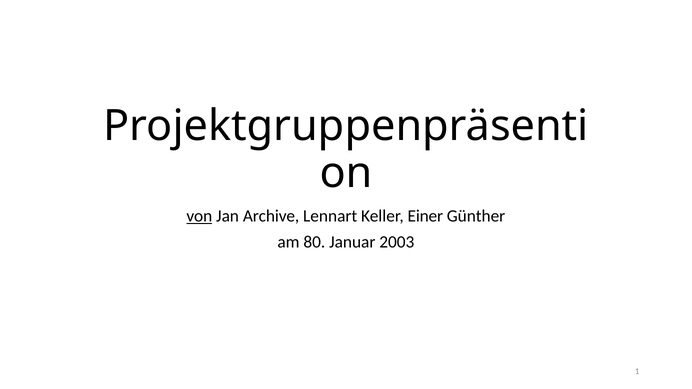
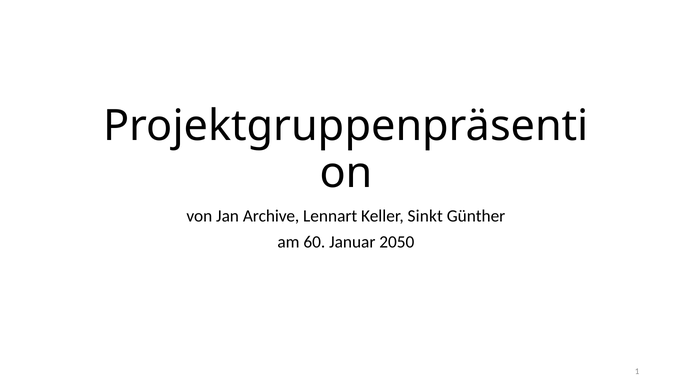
von underline: present -> none (199, 216)
Einer: Einer -> Sinkt (425, 216)
80: 80 -> 60 (314, 242)
2003: 2003 -> 2050 (397, 242)
